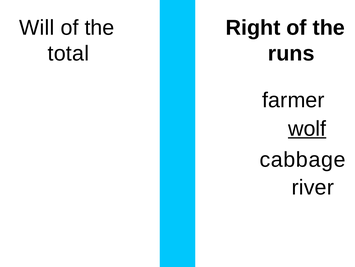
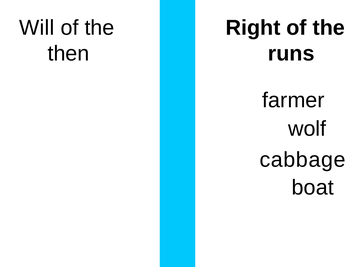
total: total -> then (68, 53)
wolf underline: present -> none (307, 128)
river: river -> boat (313, 187)
